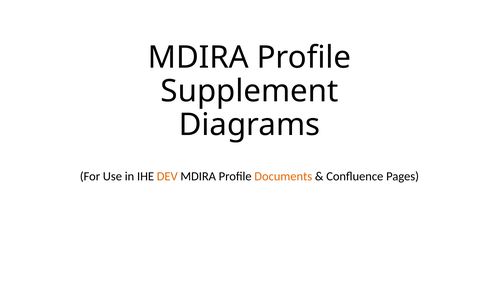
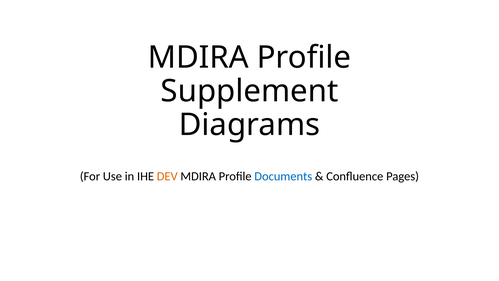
Documents colour: orange -> blue (283, 176)
